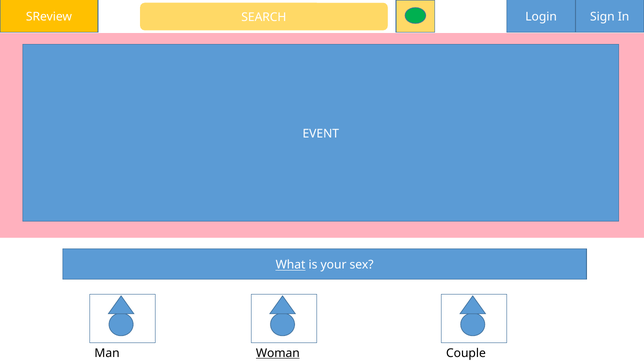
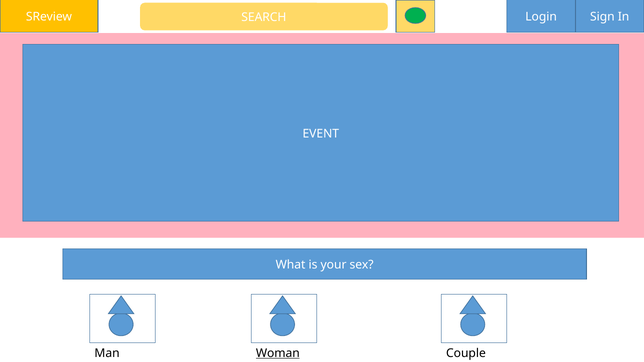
What underline: present -> none (291, 265)
